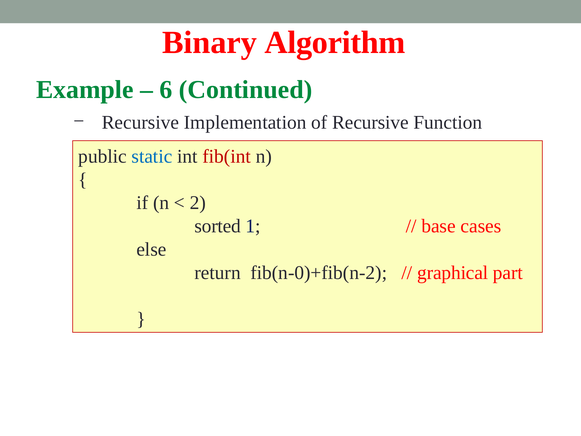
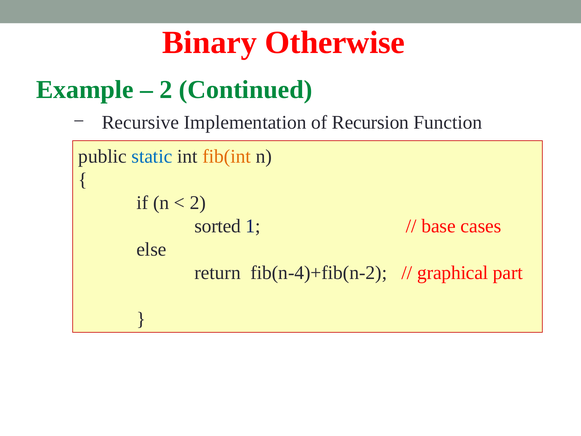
Algorithm: Algorithm -> Otherwise (335, 42)
6: 6 -> 2 (166, 90)
of Recursive: Recursive -> Recursion (370, 122)
fib(int colour: red -> orange (227, 156)
fib(n-0)+fib(n-2: fib(n-0)+fib(n-2 -> fib(n-4)+fib(n-2 (319, 273)
